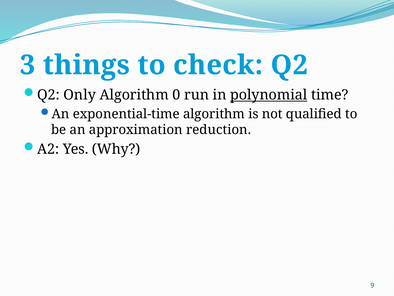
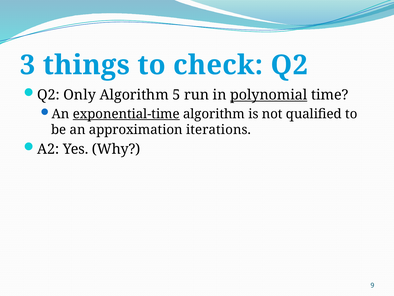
0: 0 -> 5 (176, 95)
exponential-time underline: none -> present (126, 114)
reduction: reduction -> iterations (219, 130)
